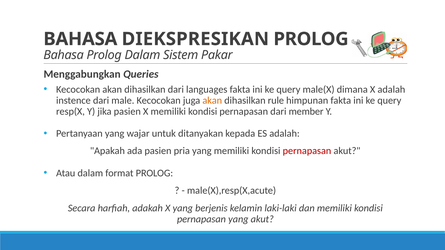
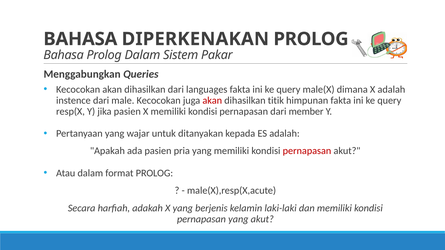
DIEKSPRESIKAN: DIEKSPRESIKAN -> DIPERKENAKAN (195, 39)
akan colour: orange -> red (212, 100)
rule: rule -> titik (276, 100)
